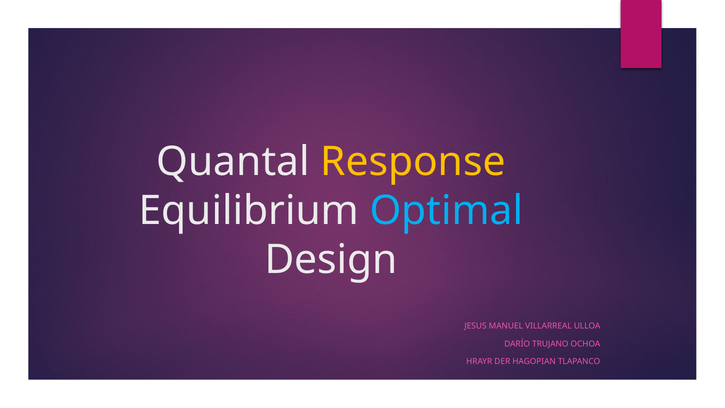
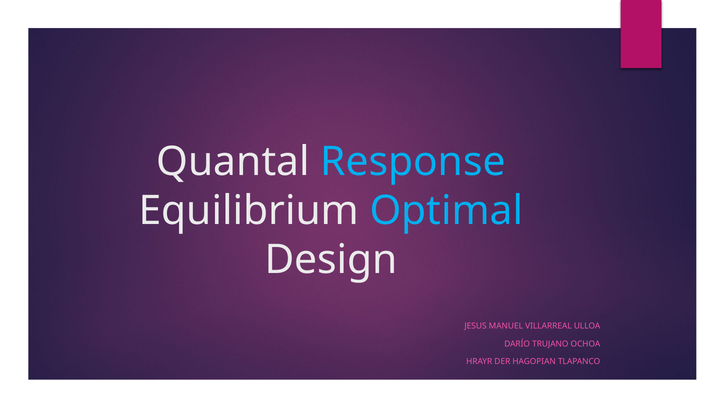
Response colour: yellow -> light blue (413, 162)
